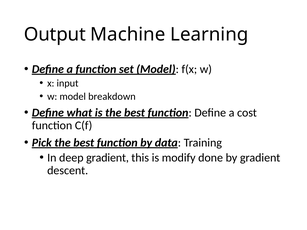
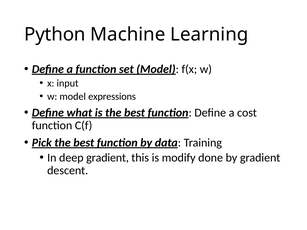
Output: Output -> Python (55, 34)
breakdown: breakdown -> expressions (112, 96)
